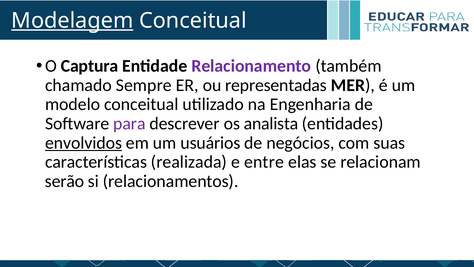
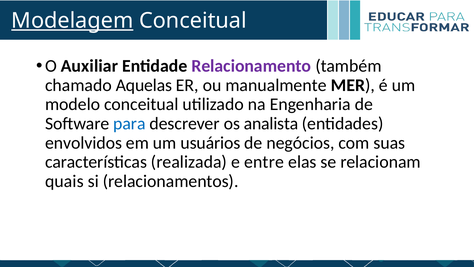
Captura: Captura -> Auxiliar (89, 66)
Sempre: Sempre -> Aquelas (144, 85)
representadas: representadas -> manualmente (276, 85)
para colour: purple -> blue (129, 123)
envolvidos underline: present -> none (83, 143)
serão: serão -> quais (64, 181)
